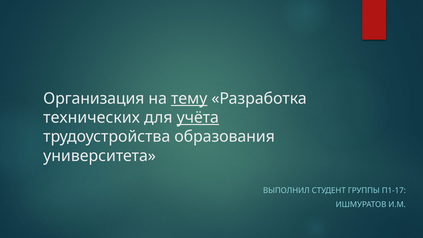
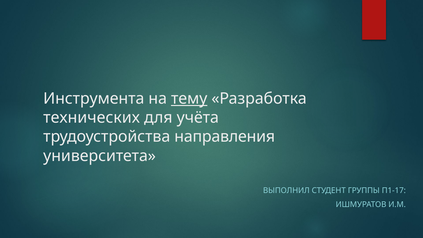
Организация: Организация -> Инструмента (94, 99)
учёта underline: present -> none (198, 118)
образования: образования -> направления (225, 137)
